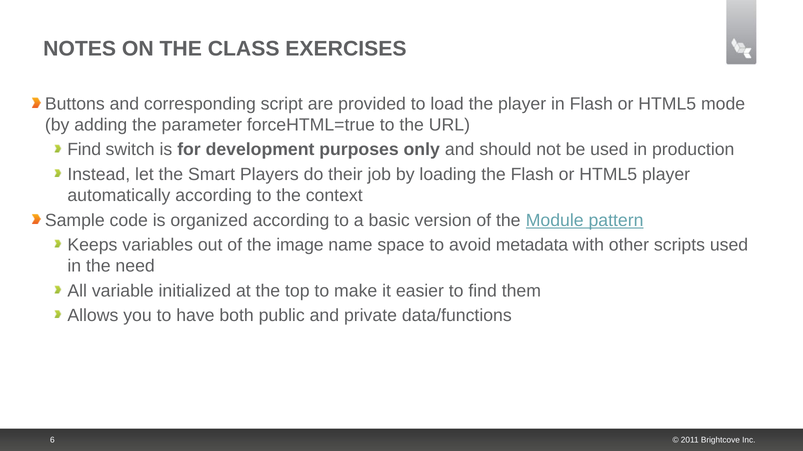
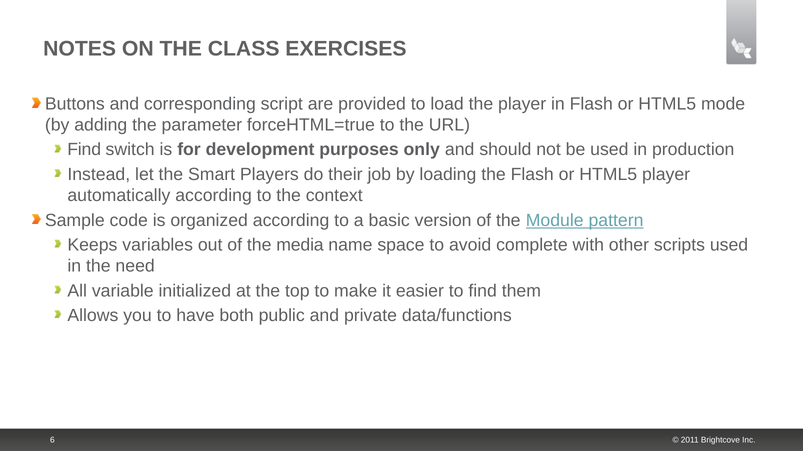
image: image -> media (300, 245)
metadata: metadata -> complete (532, 245)
